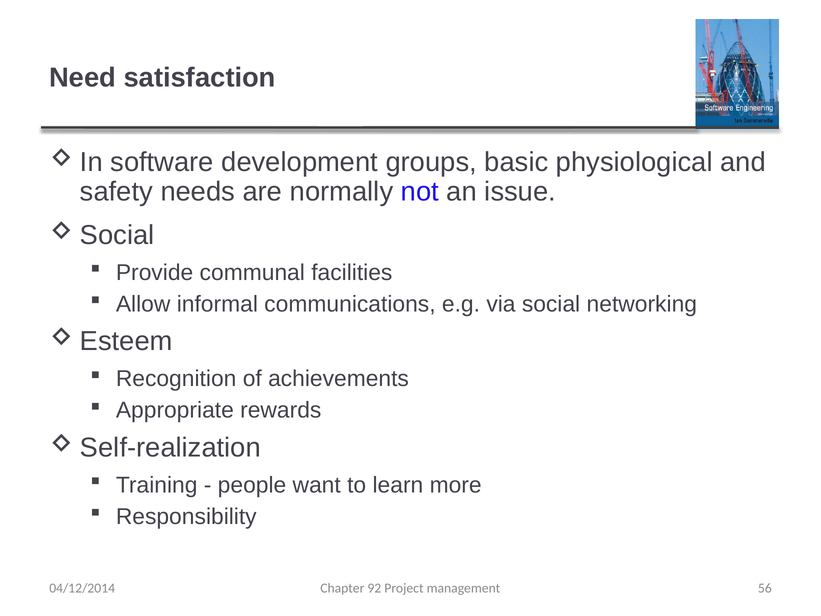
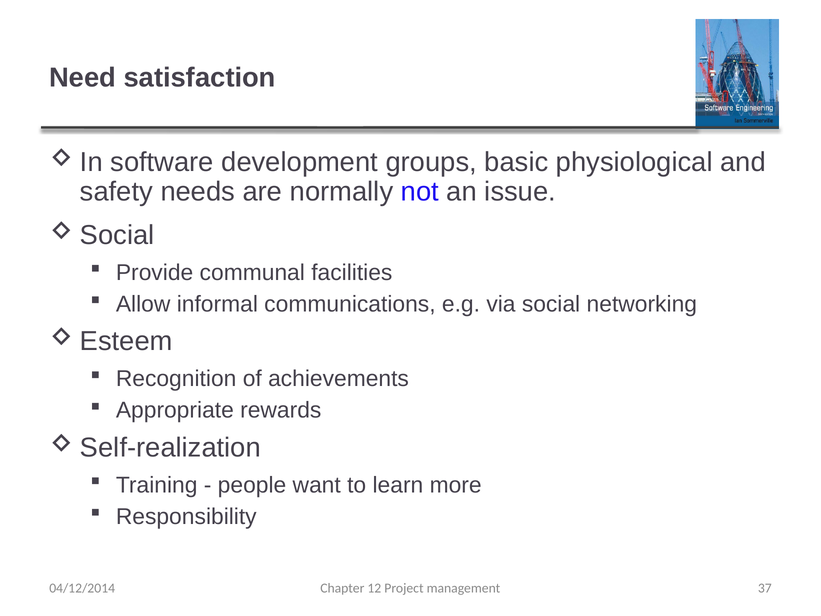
92: 92 -> 12 (374, 588)
56: 56 -> 37 (765, 588)
